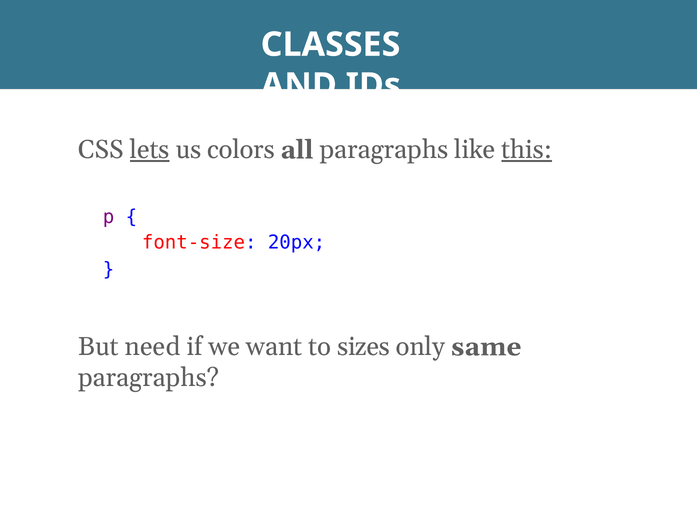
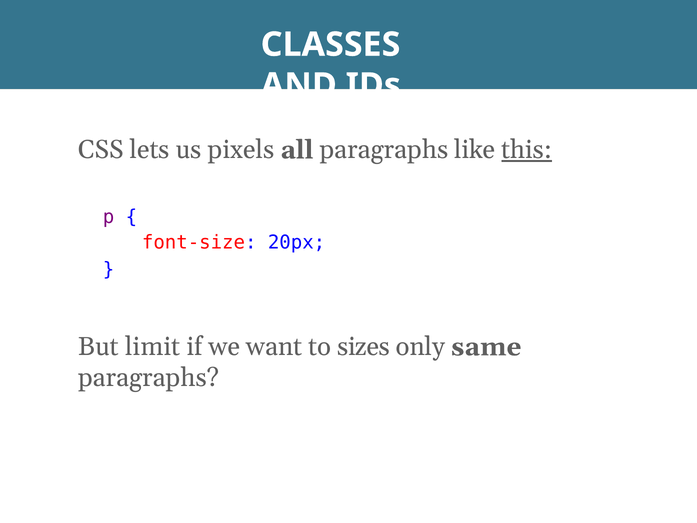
lets underline: present -> none (150, 150)
colors: colors -> pixels (241, 150)
need: need -> limit (153, 347)
